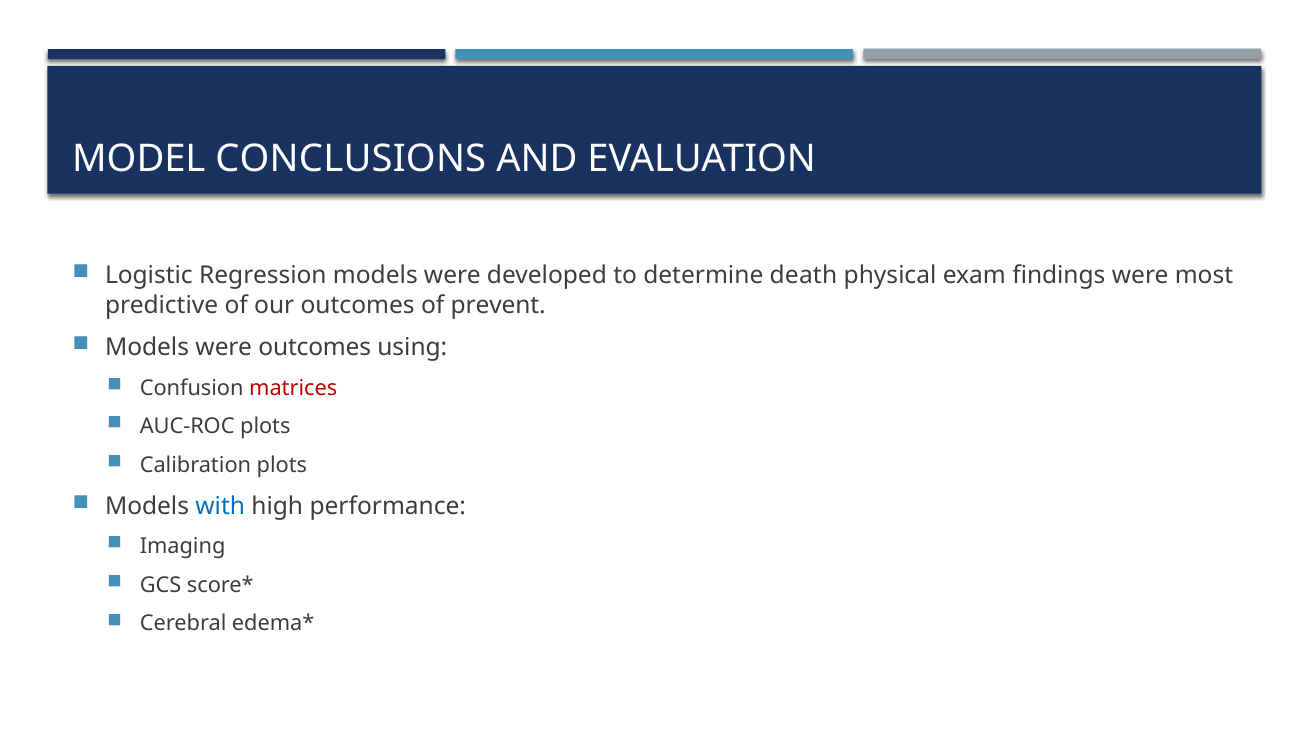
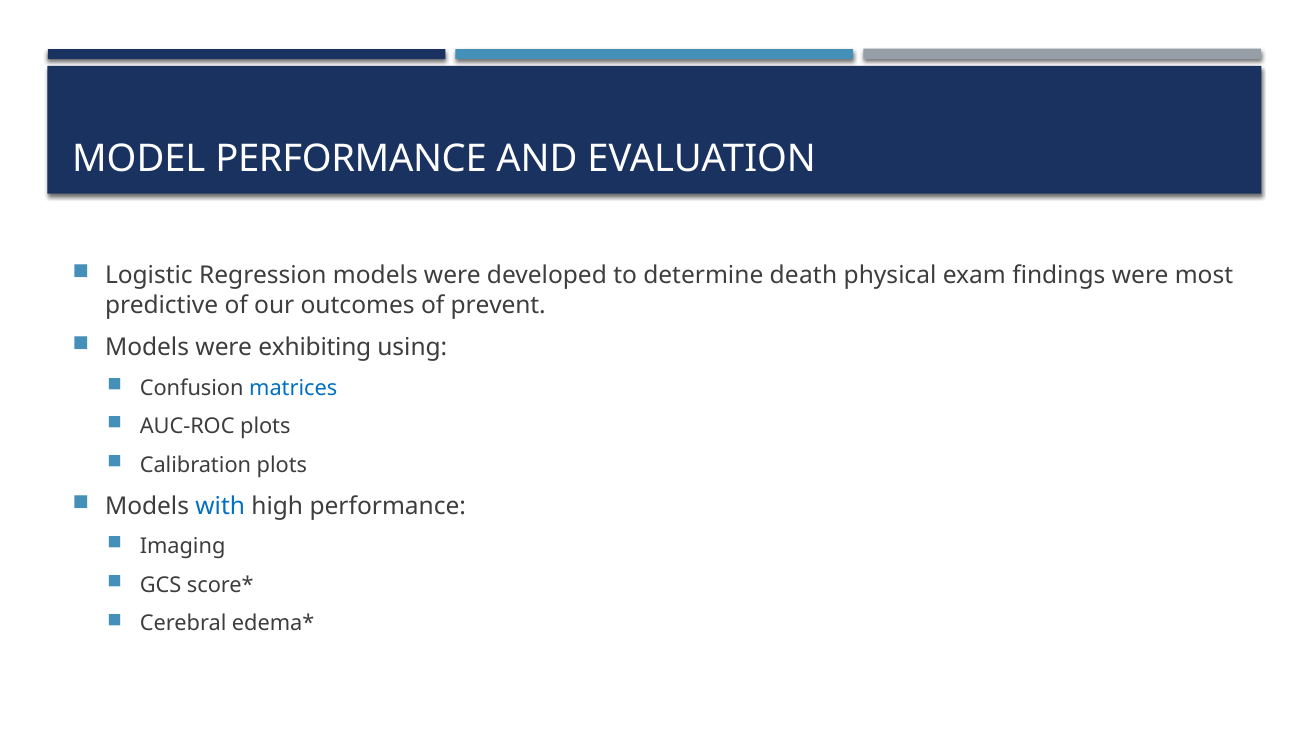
MODEL CONCLUSIONS: CONCLUSIONS -> PERFORMANCE (351, 159)
were outcomes: outcomes -> exhibiting (315, 348)
matrices colour: red -> blue (293, 388)
